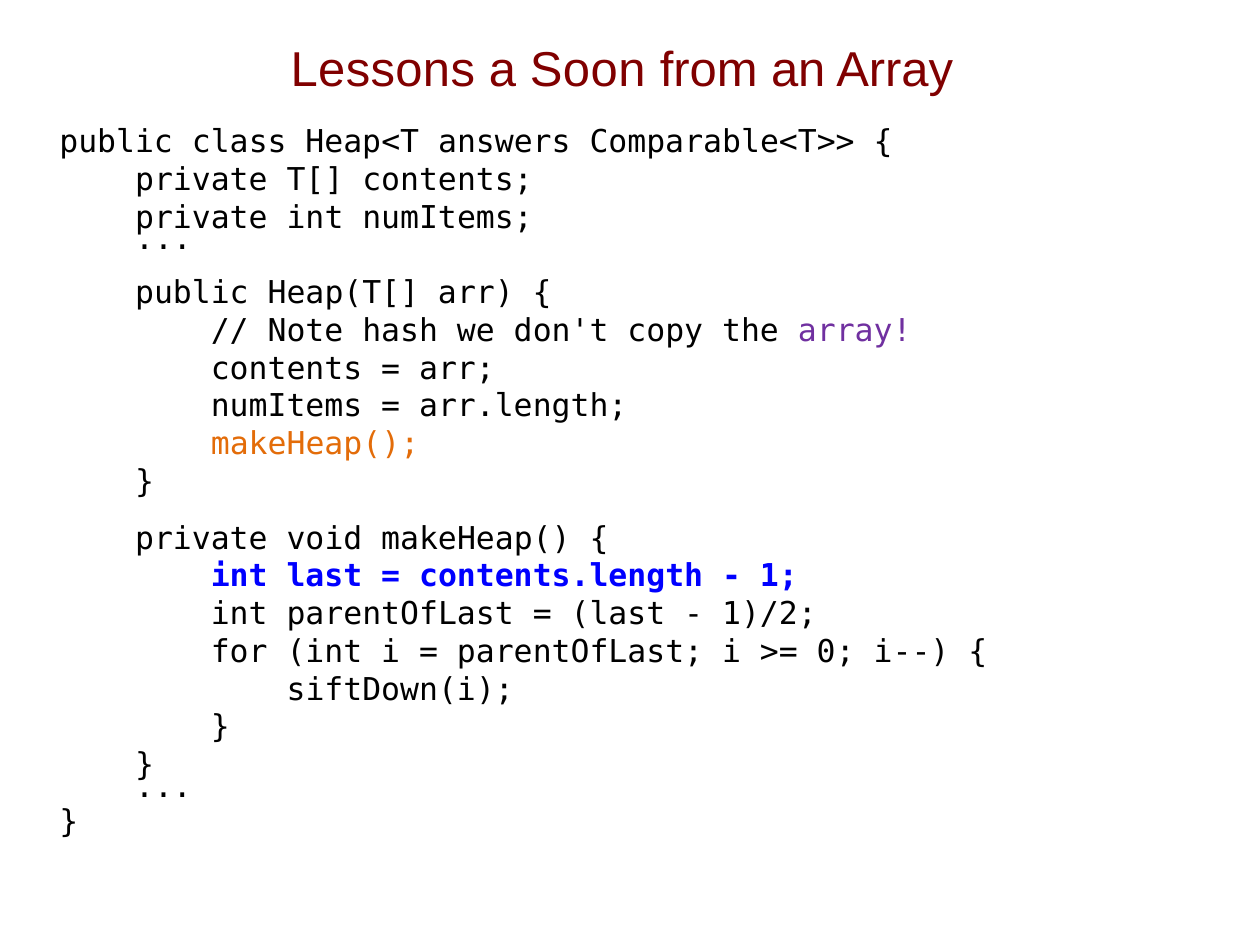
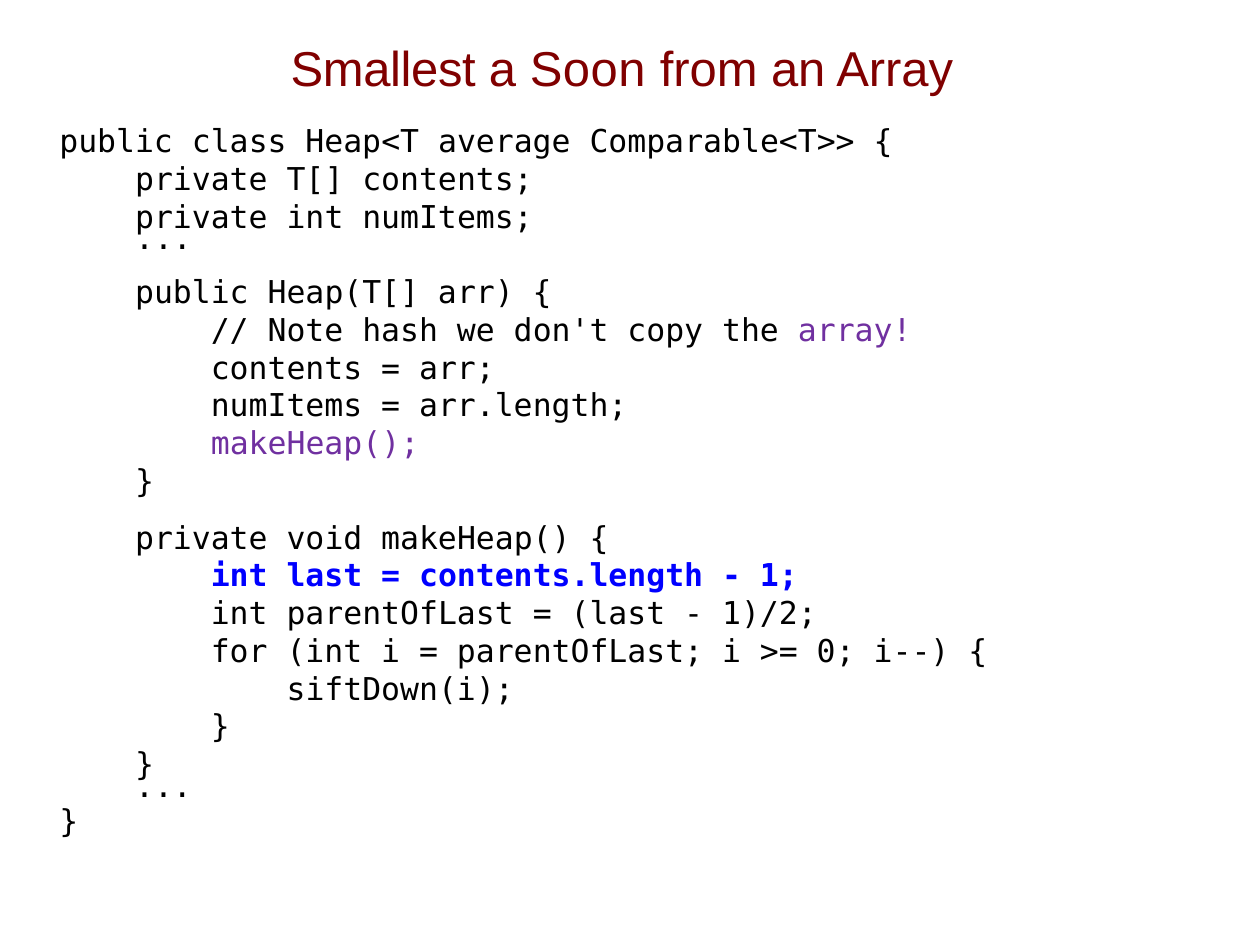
Lessons: Lessons -> Smallest (383, 71)
answers: answers -> average (504, 142)
makeHeap( colour: orange -> purple (315, 444)
